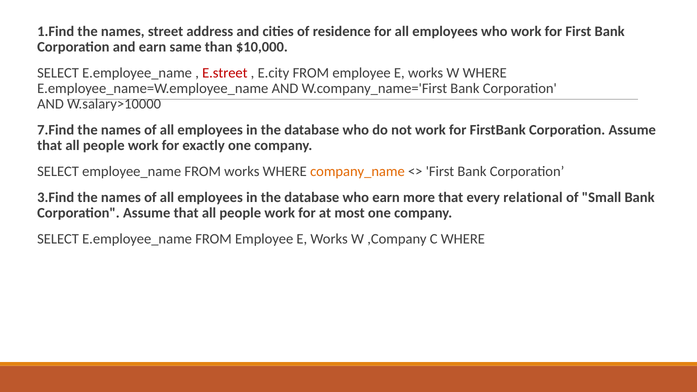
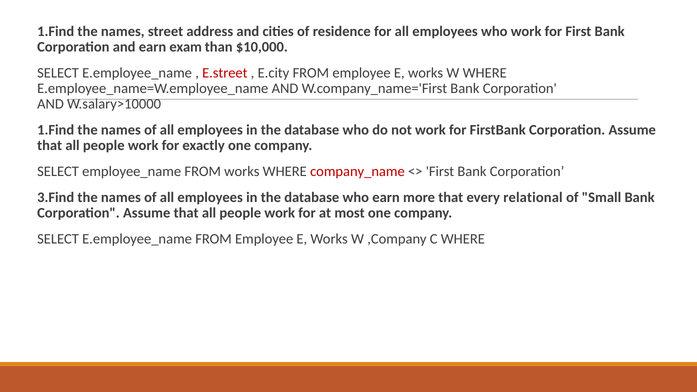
same: same -> exam (186, 47)
7.Find: 7.Find -> 1.Find (56, 130)
company_name colour: orange -> red (357, 172)
